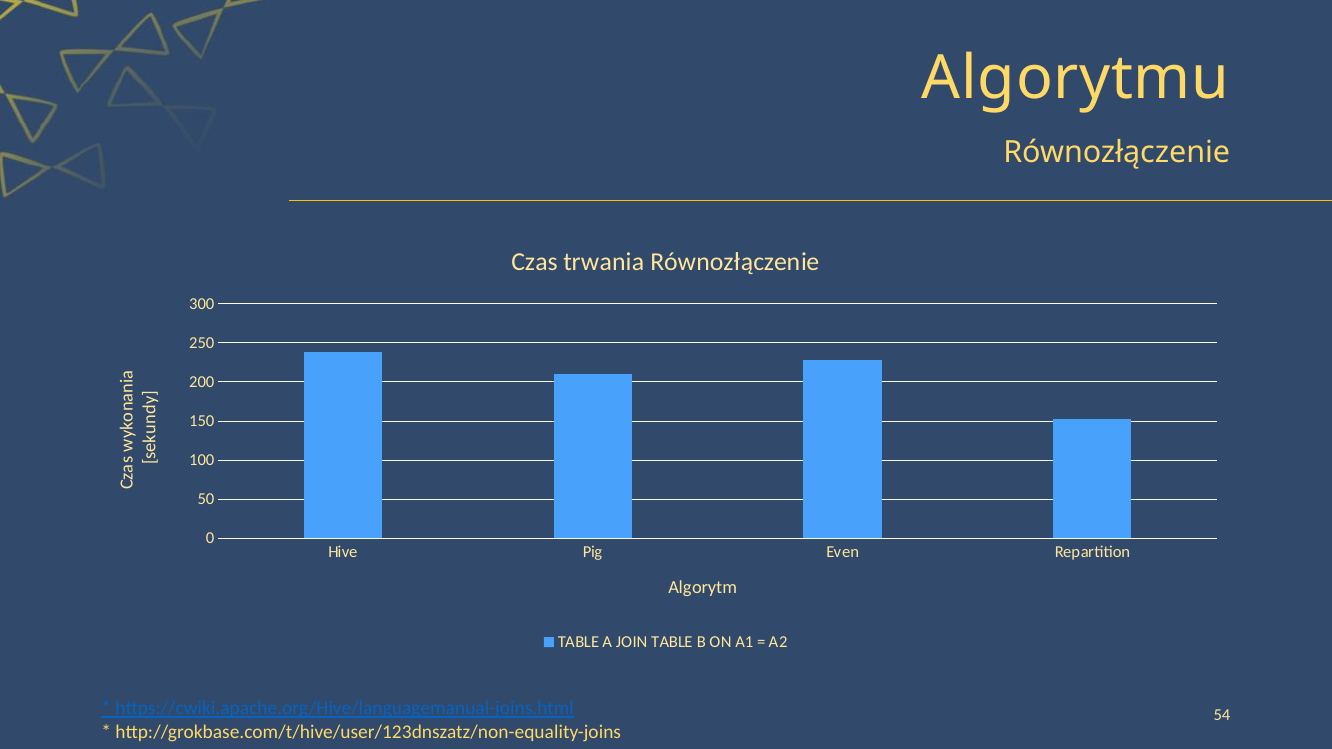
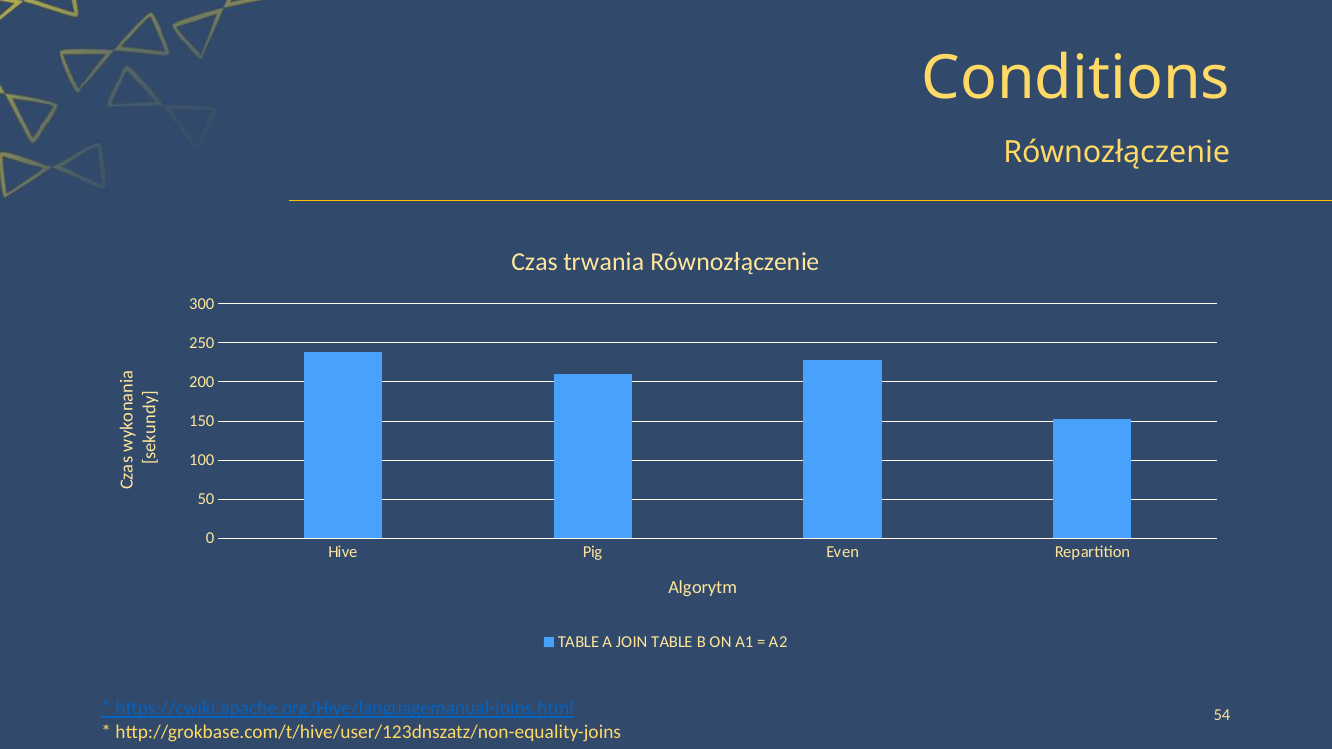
Algorytmu: Algorytmu -> Conditions (1076, 78)
